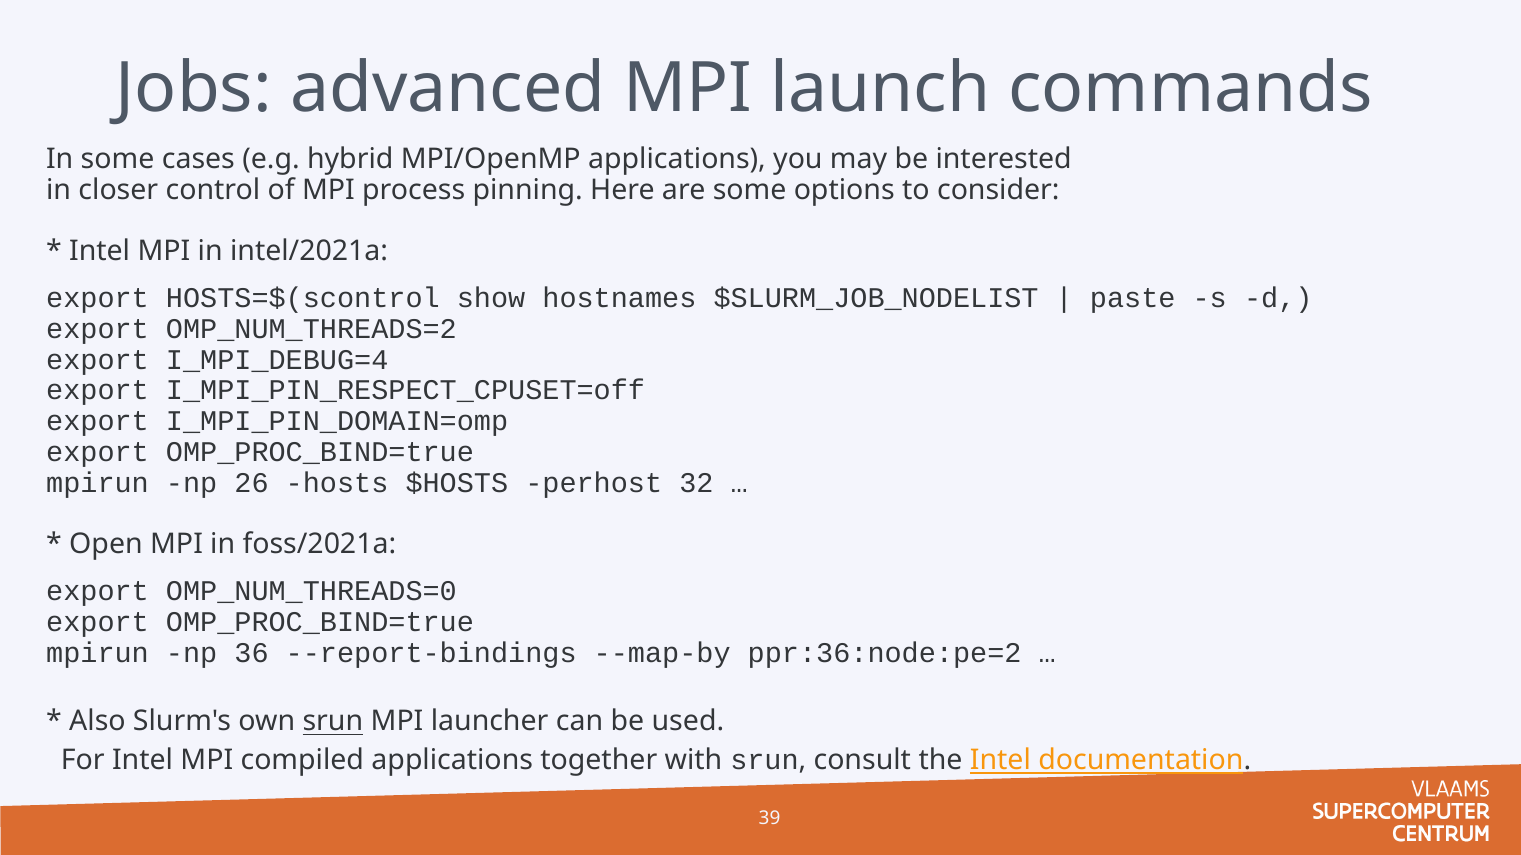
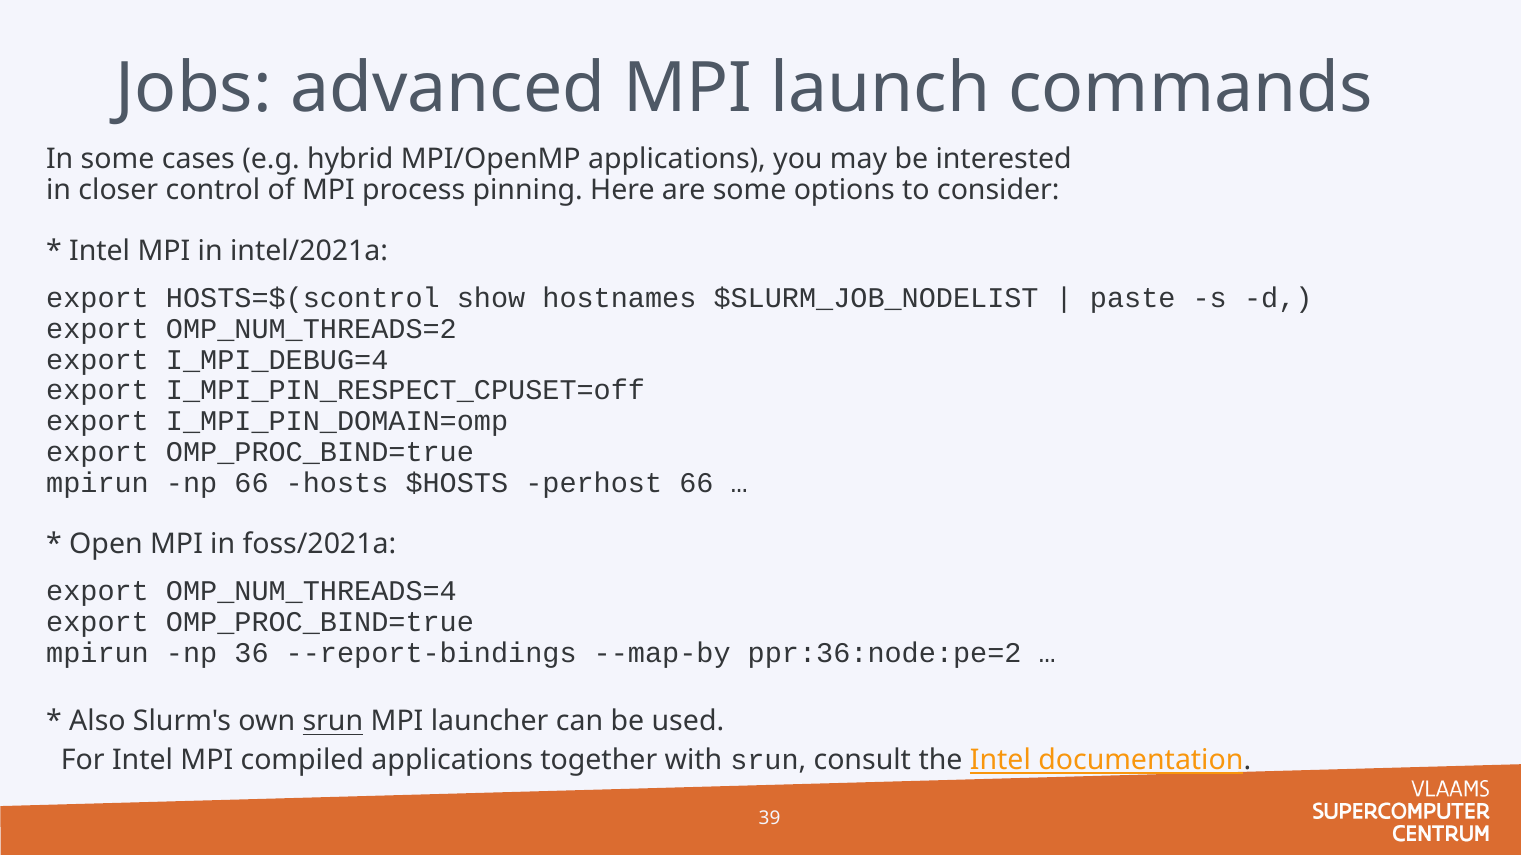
np 26: 26 -> 66 (252, 483)
perhost 32: 32 -> 66 (696, 483)
OMP_NUM_THREADS=0: OMP_NUM_THREADS=0 -> OMP_NUM_THREADS=4 (311, 591)
